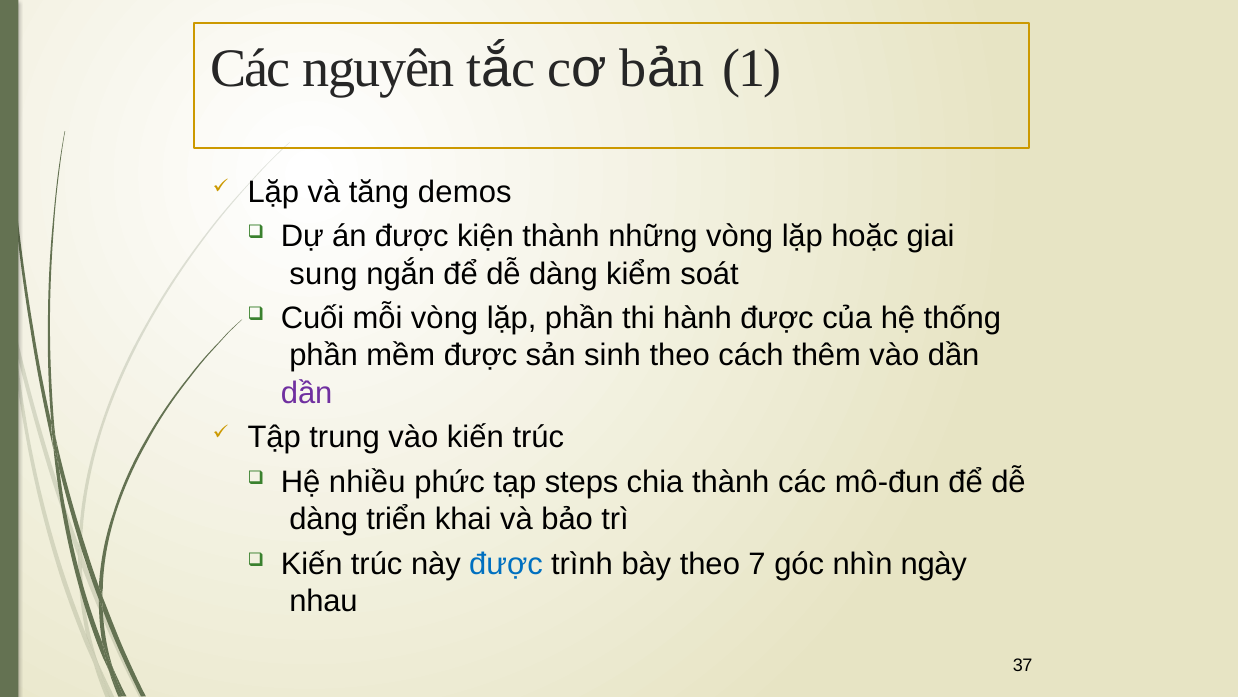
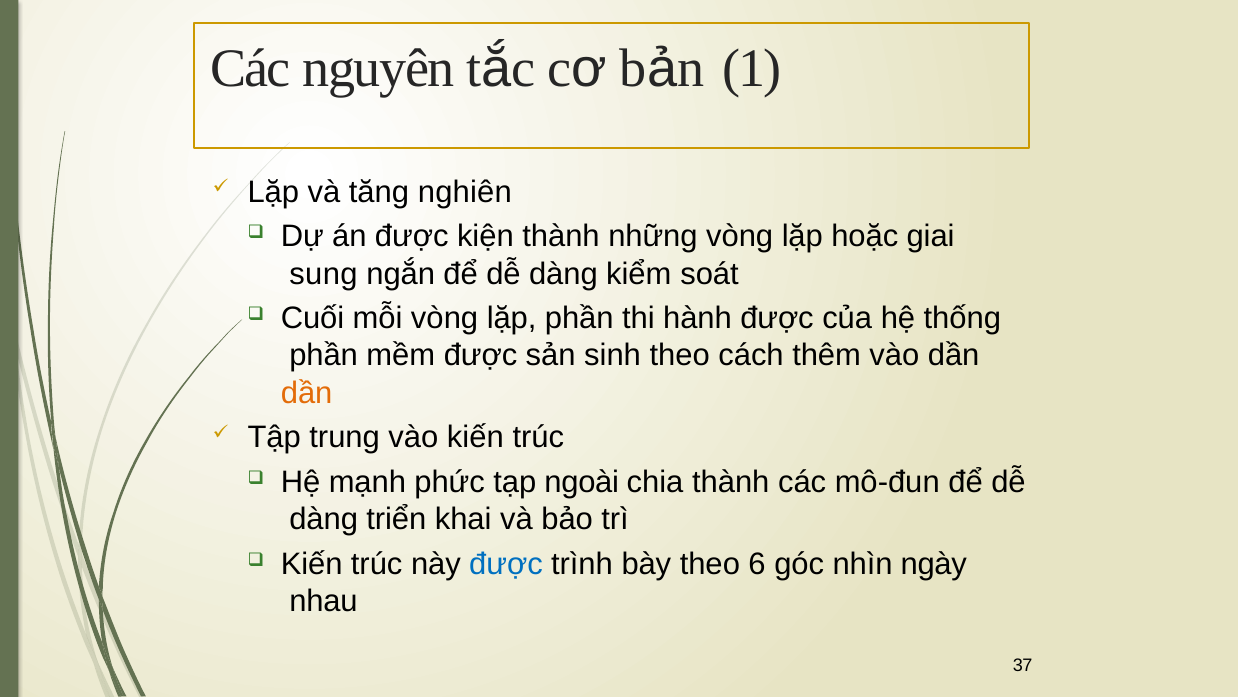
demos: demos -> nghiên (465, 192)
dần colour: purple -> orange (307, 393)
nhiều: nhiều -> mạnh (367, 482)
steps: steps -> ngoài (582, 482)
7: 7 -> 6 (757, 563)
